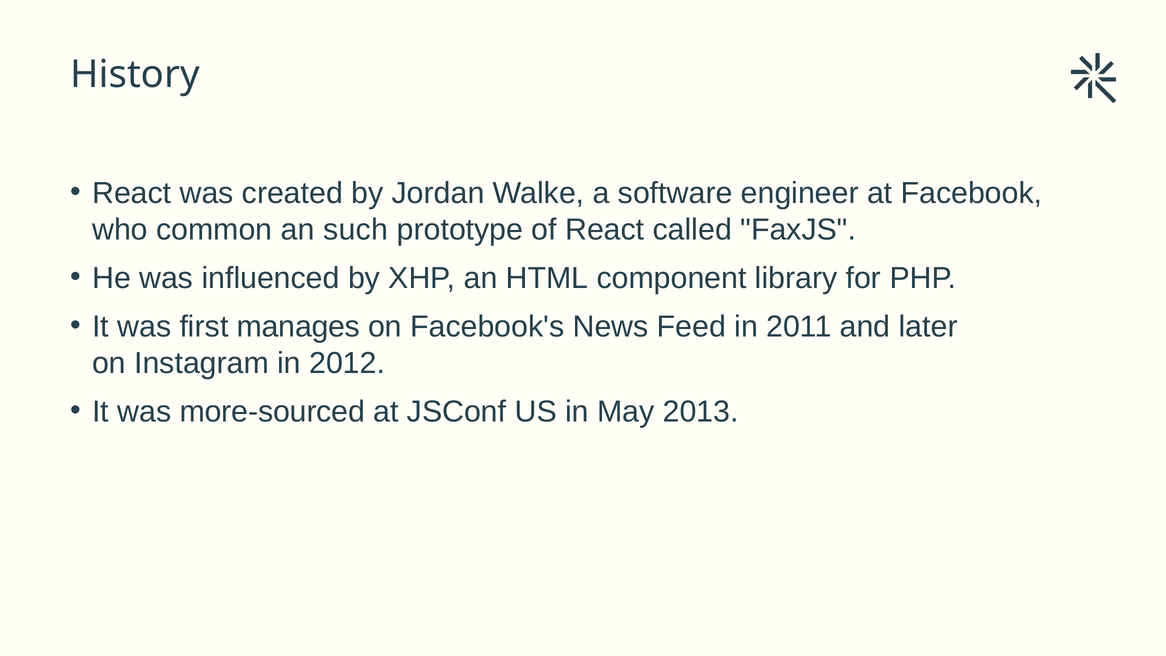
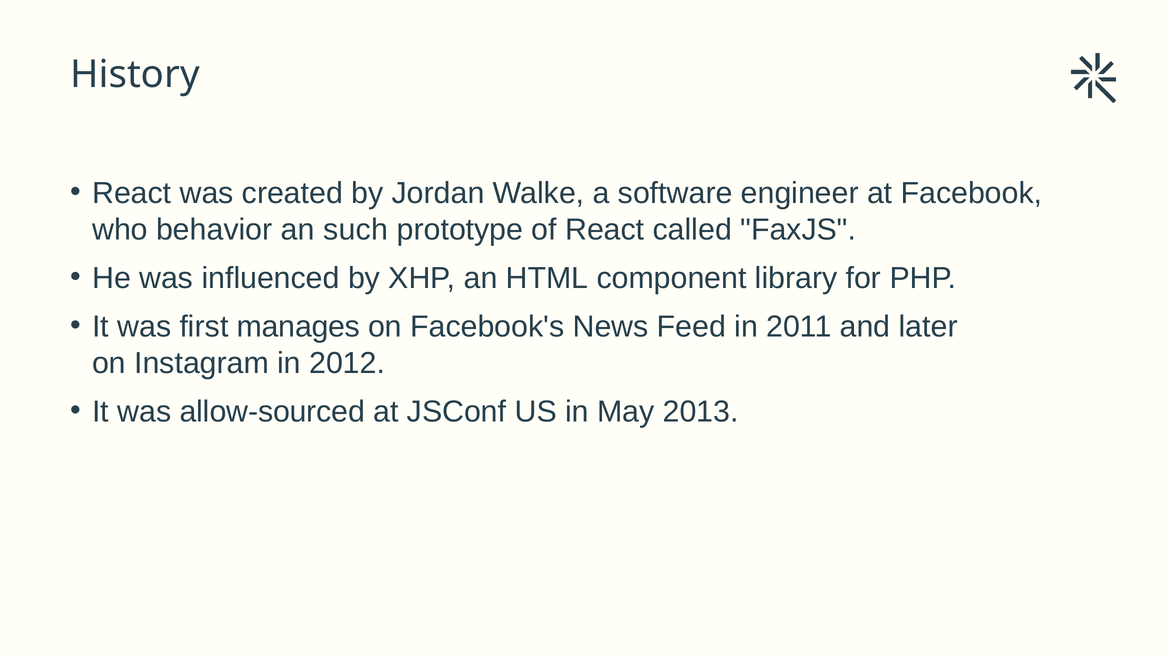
common: common -> behavior (214, 229)
more-sourced: more-sourced -> allow-sourced (272, 412)
